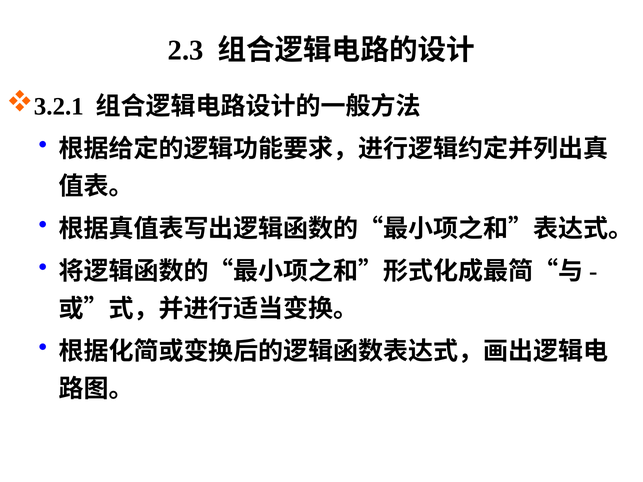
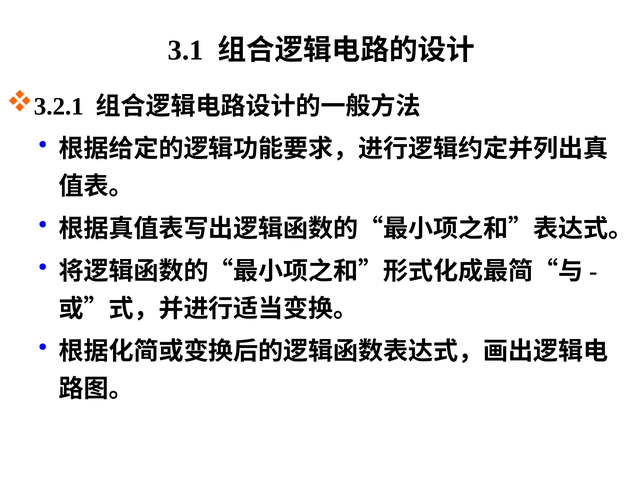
2.3: 2.3 -> 3.1 (186, 50)
